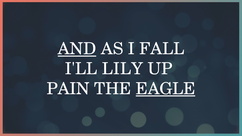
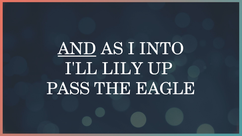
FALL: FALL -> INTO (162, 49)
PAIN: PAIN -> PASS (68, 89)
EAGLE underline: present -> none (166, 89)
